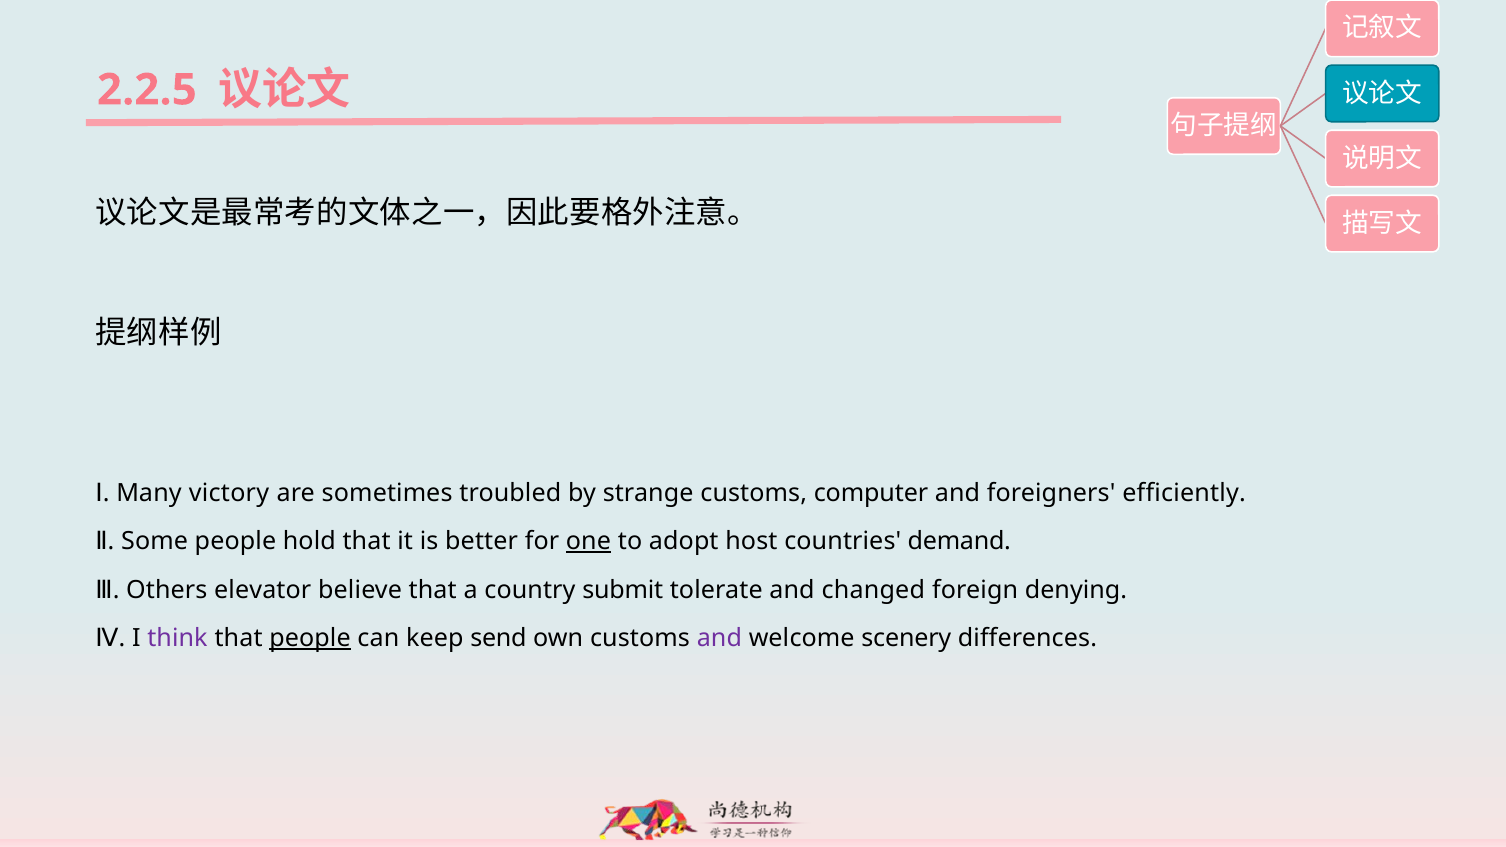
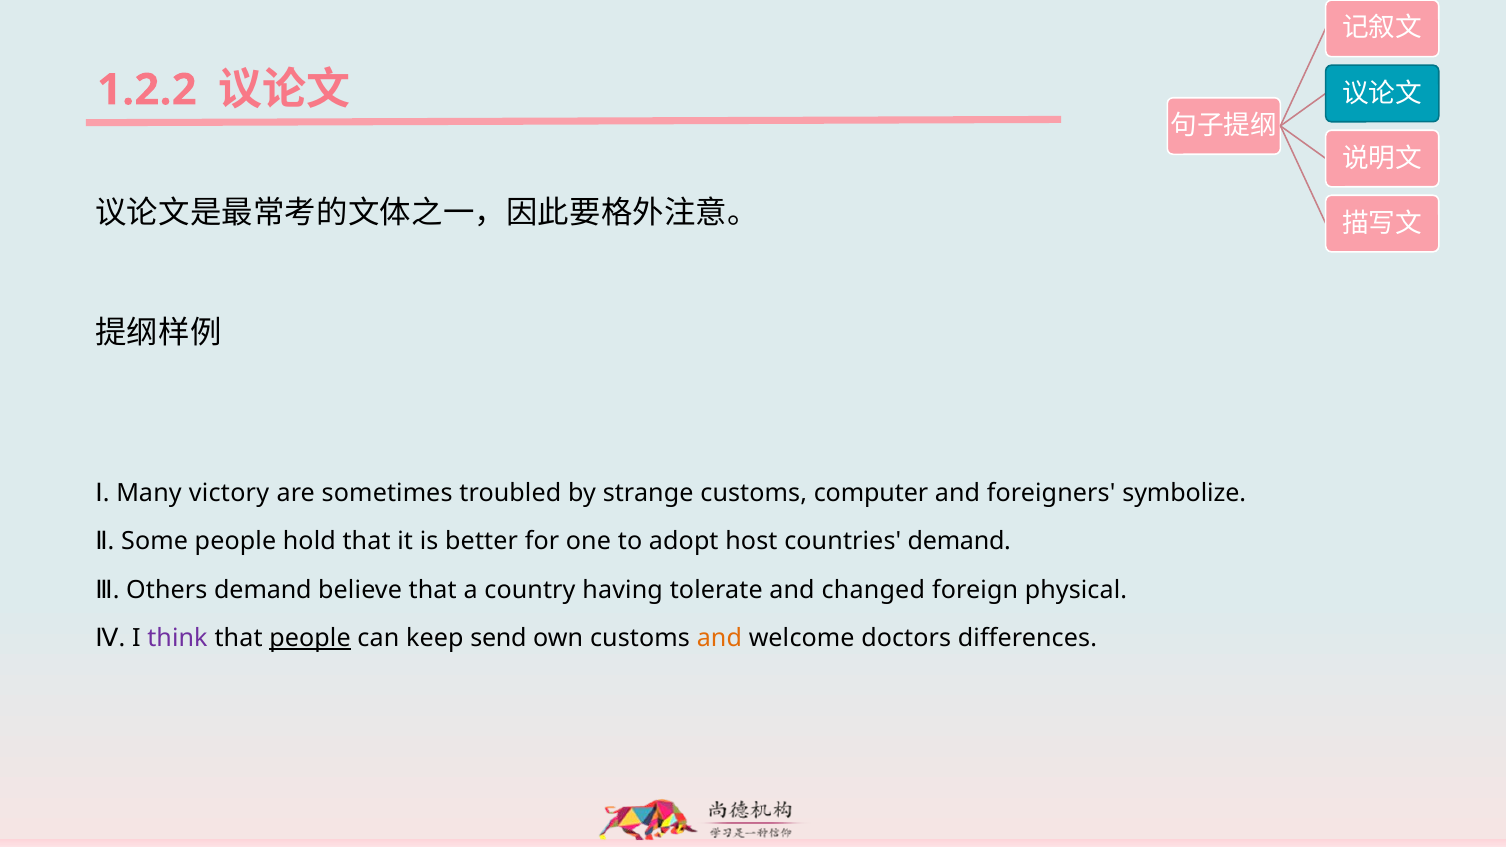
2.2.5: 2.2.5 -> 1.2.2 (147, 90)
efficiently: efficiently -> symbolize (1184, 493)
one underline: present -> none (588, 542)
Others elevator: elevator -> demand (263, 590)
submit: submit -> having (623, 590)
denying: denying -> physical (1076, 590)
and colour: purple -> orange (719, 638)
scenery: scenery -> doctors (906, 638)
